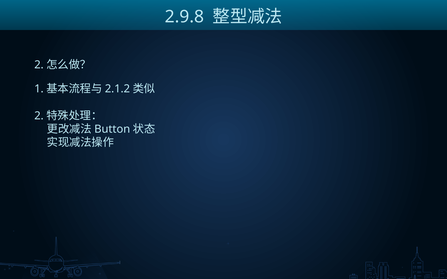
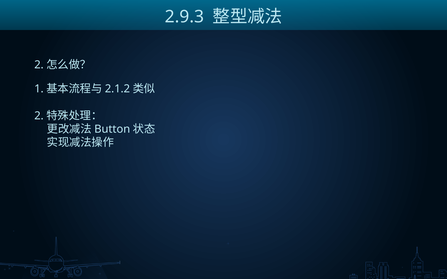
2.9.8: 2.9.8 -> 2.9.3 (184, 17)
